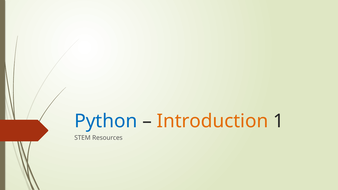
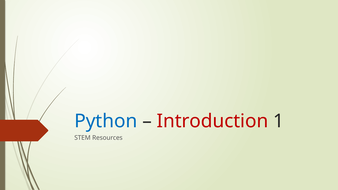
Introduction colour: orange -> red (213, 121)
